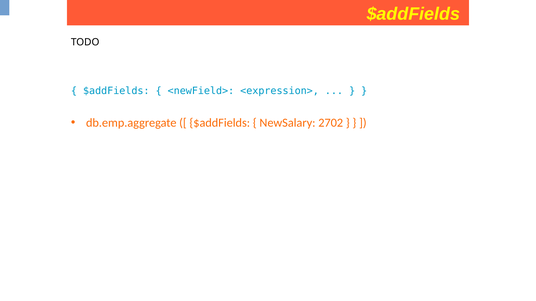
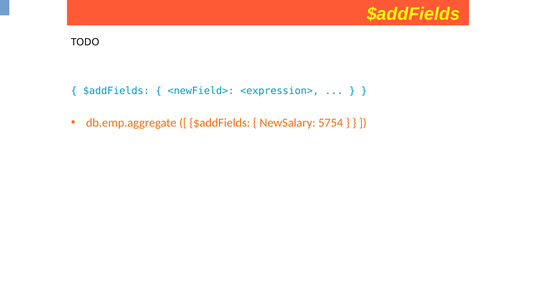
2702: 2702 -> 5754 (331, 123)
